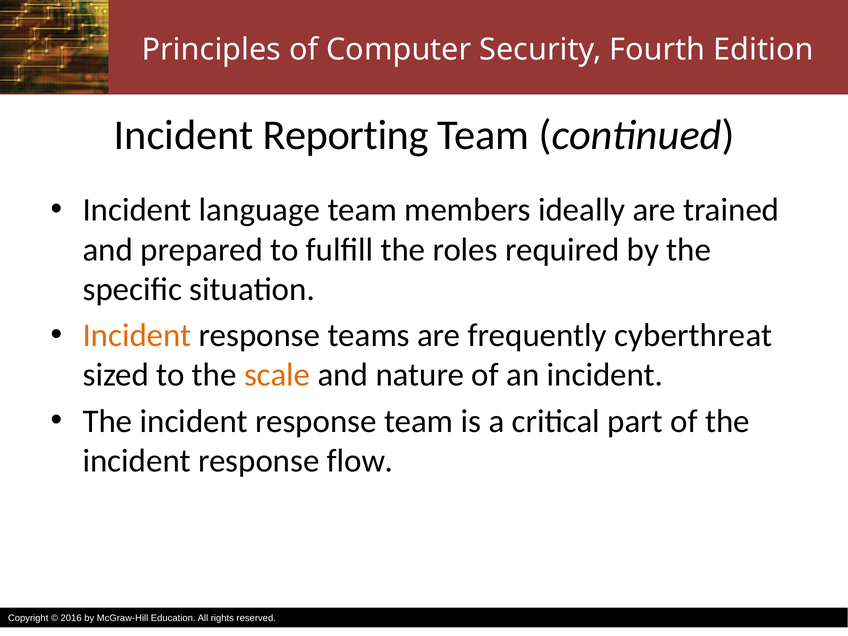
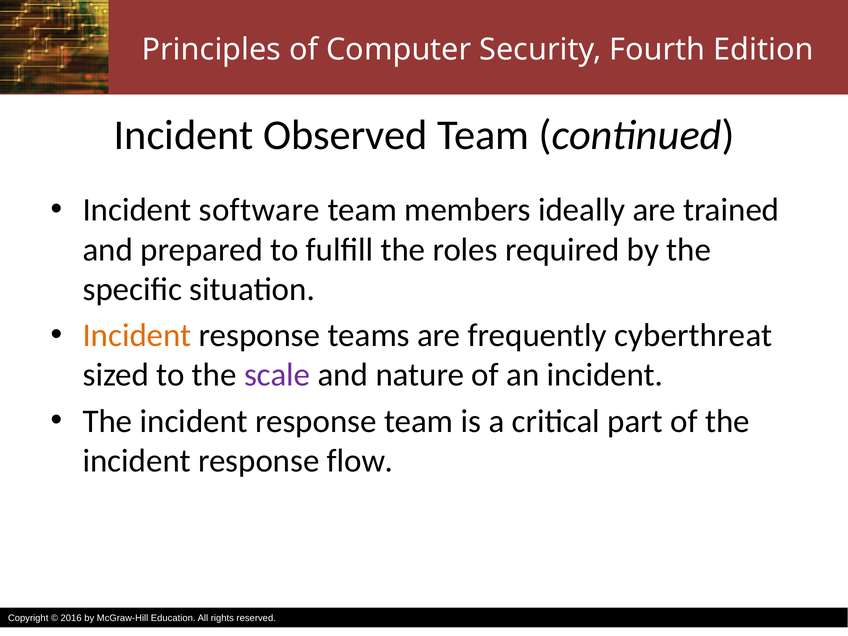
Reporting: Reporting -> Observed (345, 135)
language: language -> software (259, 210)
scale colour: orange -> purple (277, 375)
